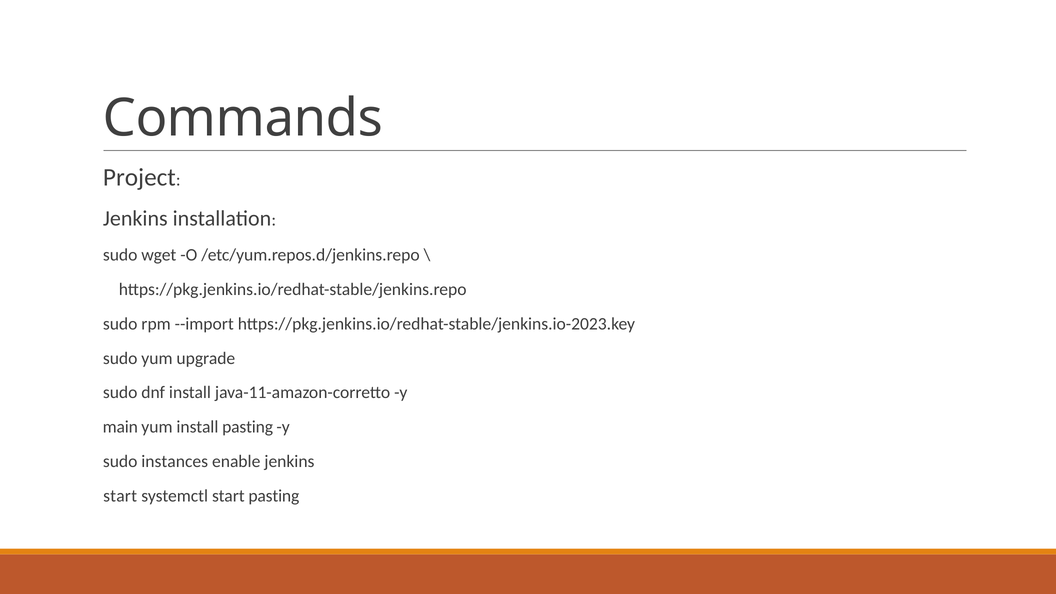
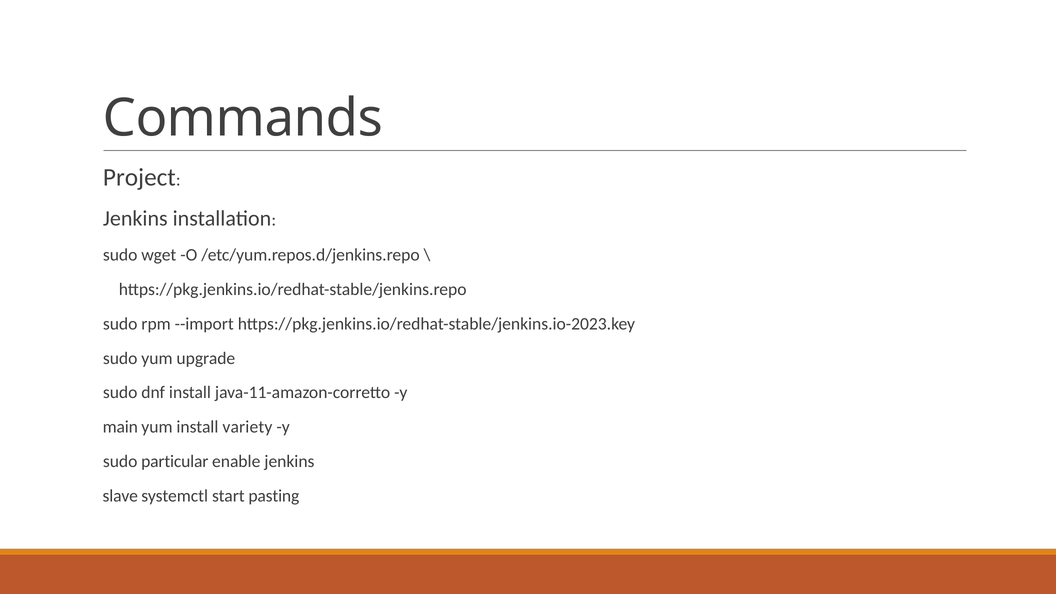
install pasting: pasting -> variety (247, 427)
instances: instances -> particular (175, 461)
start: start -> slave (120, 496)
